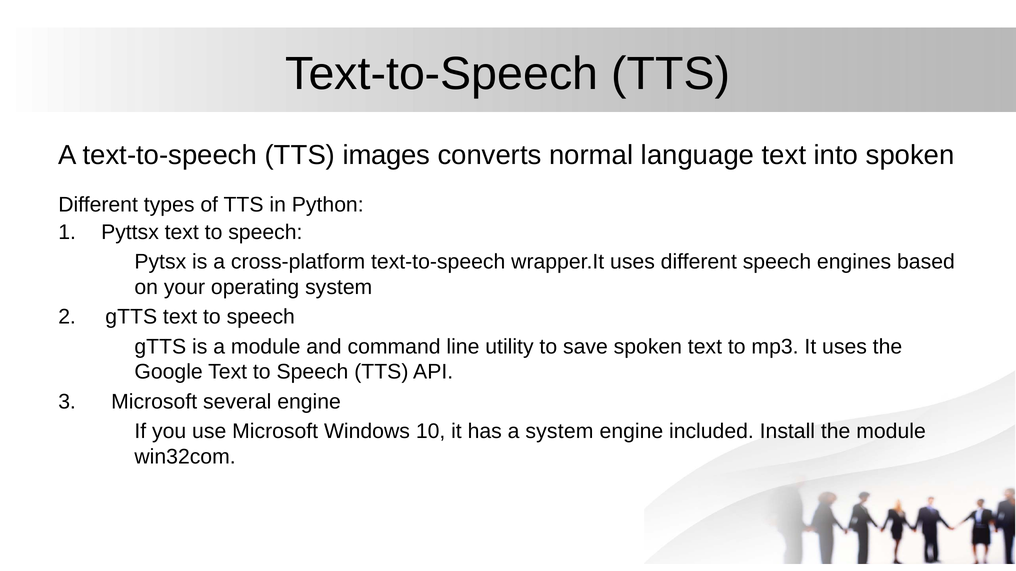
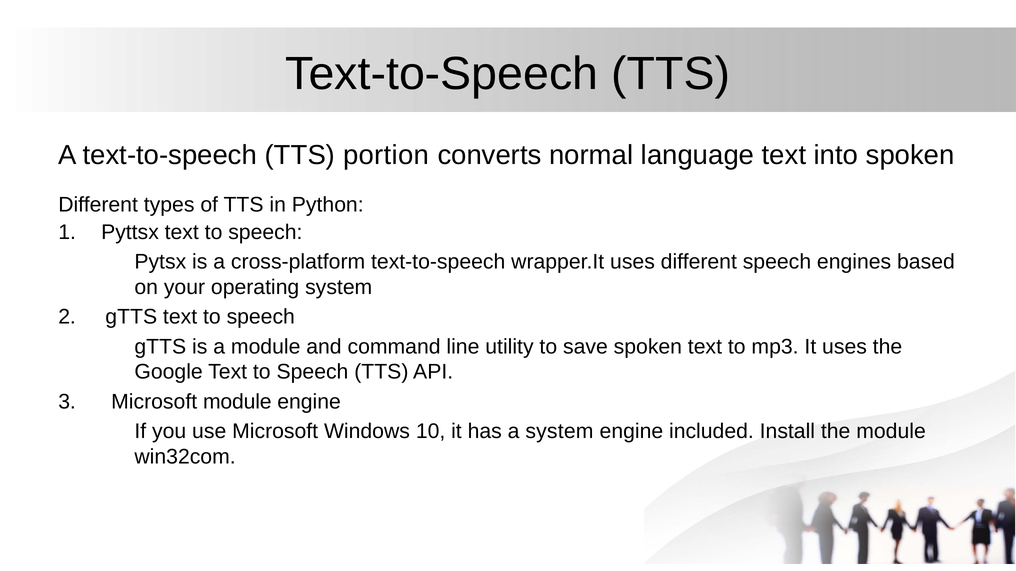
images: images -> portion (386, 156)
Microsoft several: several -> module (237, 402)
